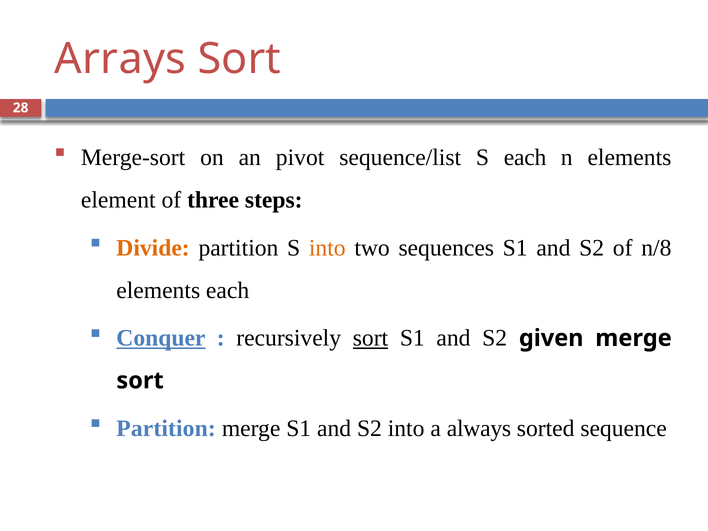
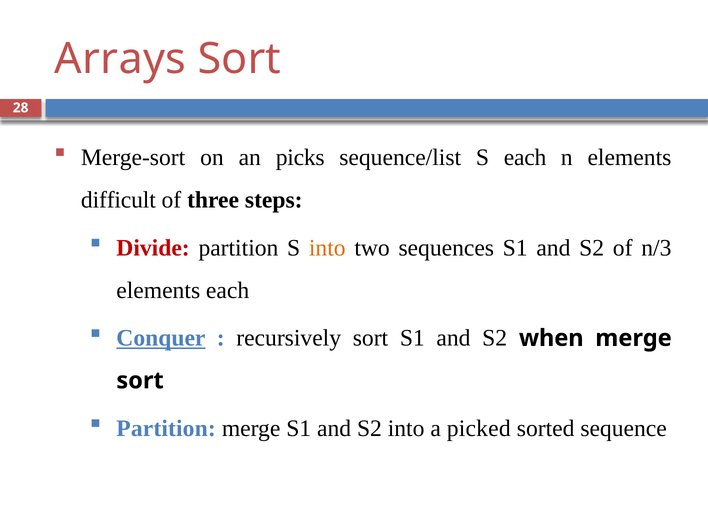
pivot: pivot -> picks (300, 157)
element: element -> difficult (118, 200)
Divide colour: orange -> red (153, 248)
n/8: n/8 -> n/3 (656, 248)
sort underline: present -> none (370, 338)
given: given -> when (551, 338)
always: always -> picked (479, 428)
